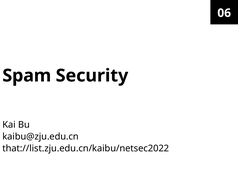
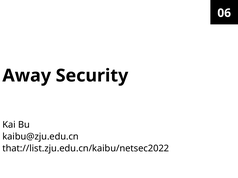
Spam: Spam -> Away (27, 76)
